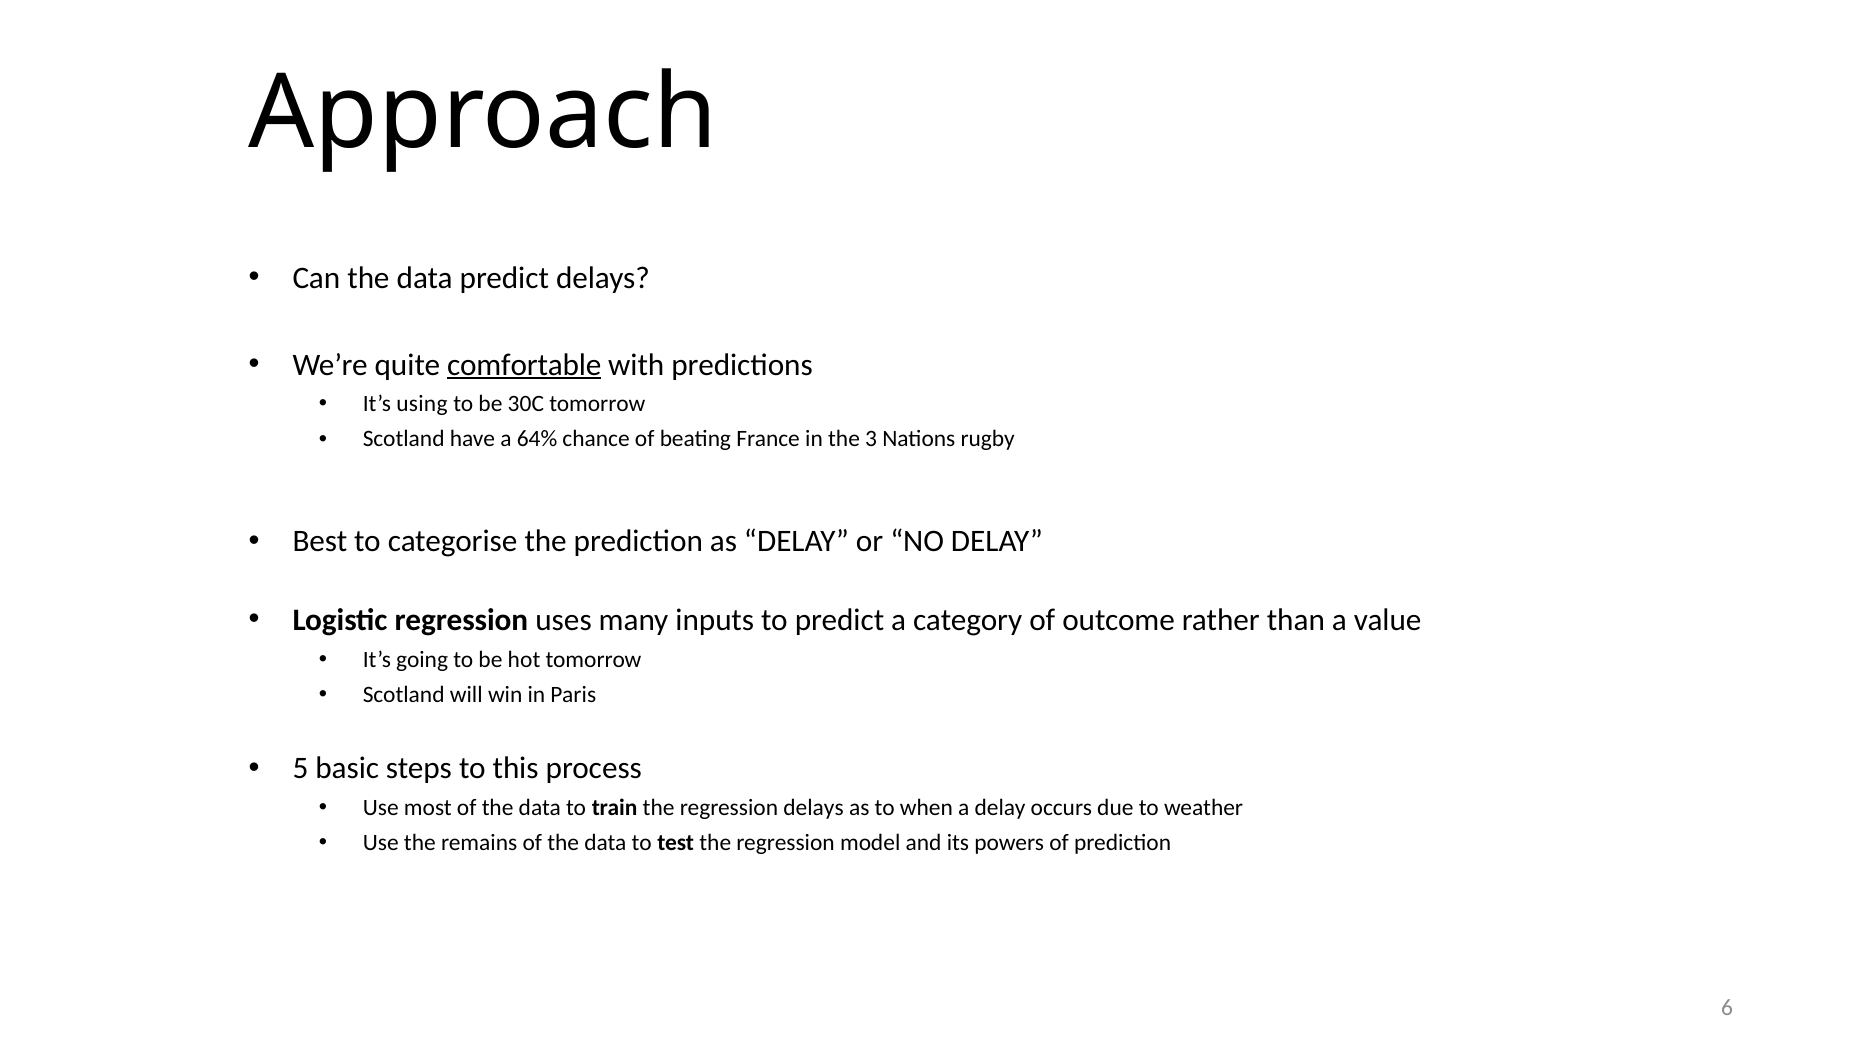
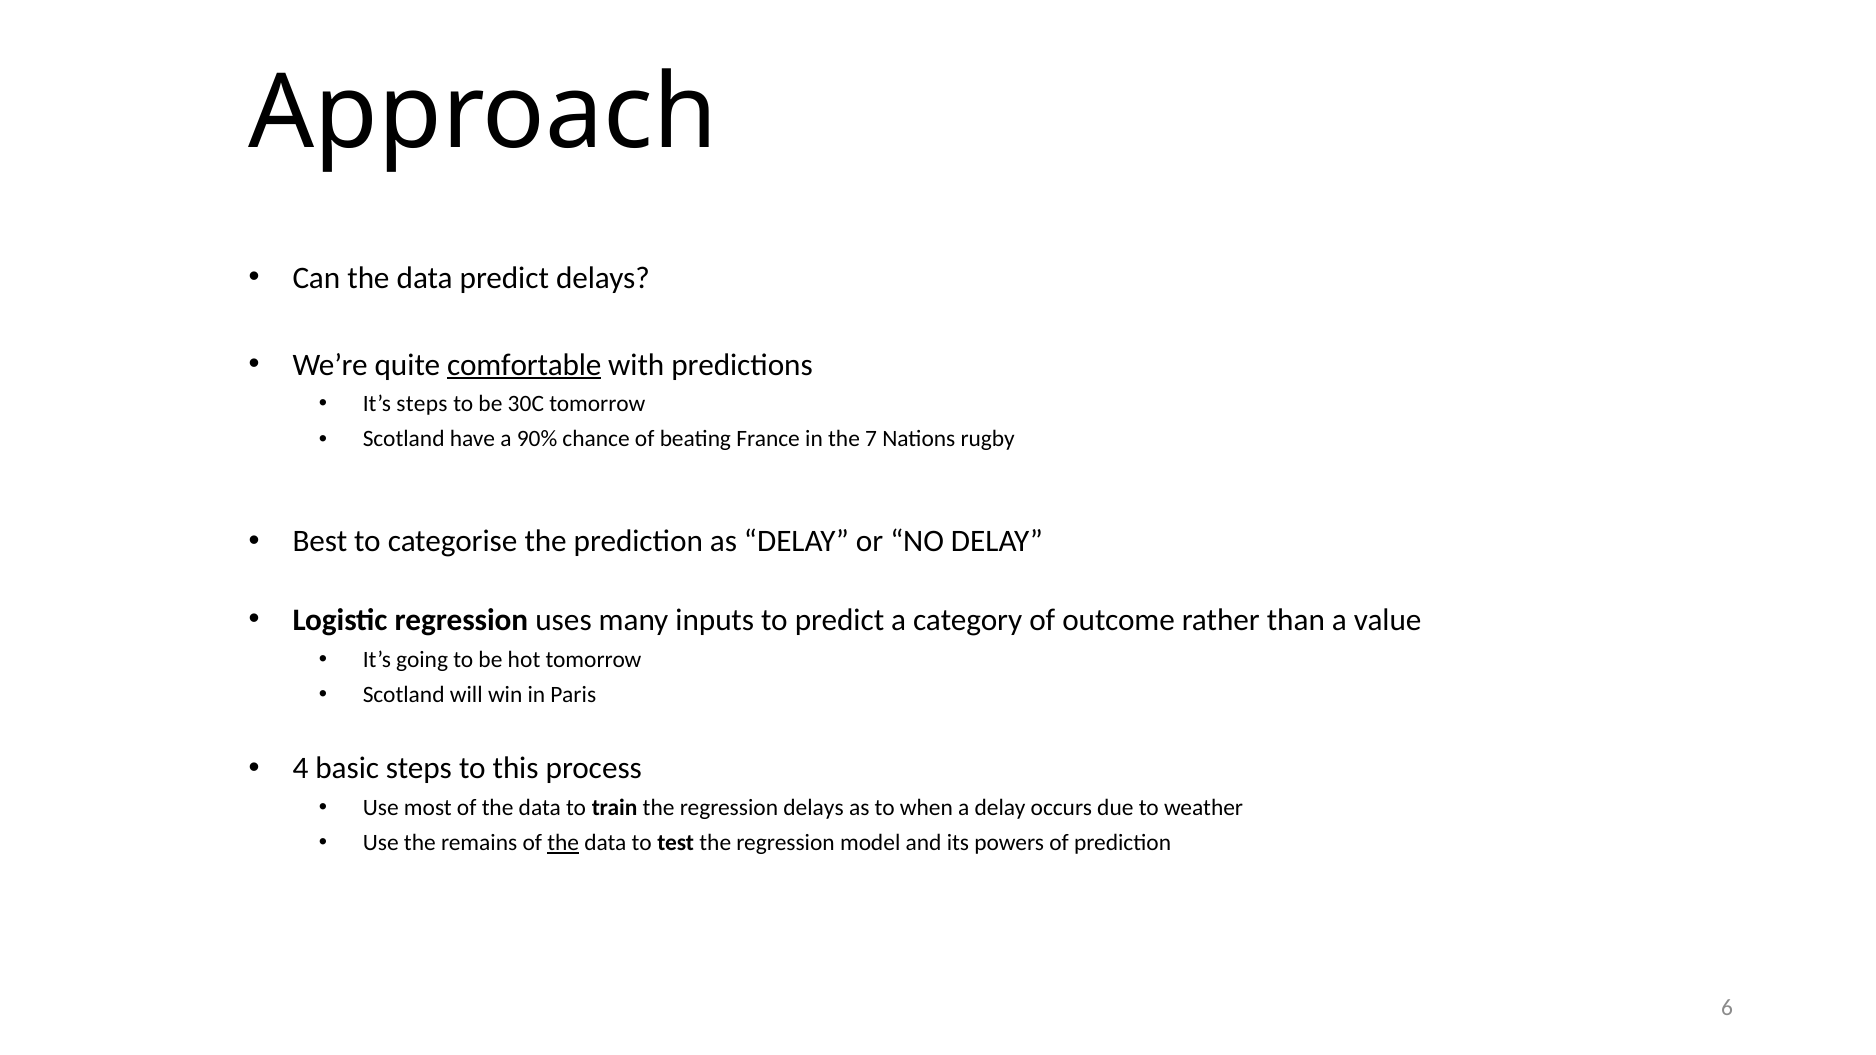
It’s using: using -> steps (422, 404)
64%: 64% -> 90% (537, 439)
3: 3 -> 7 (871, 439)
5: 5 -> 4 (300, 769)
the underline: none -> present (563, 843)
